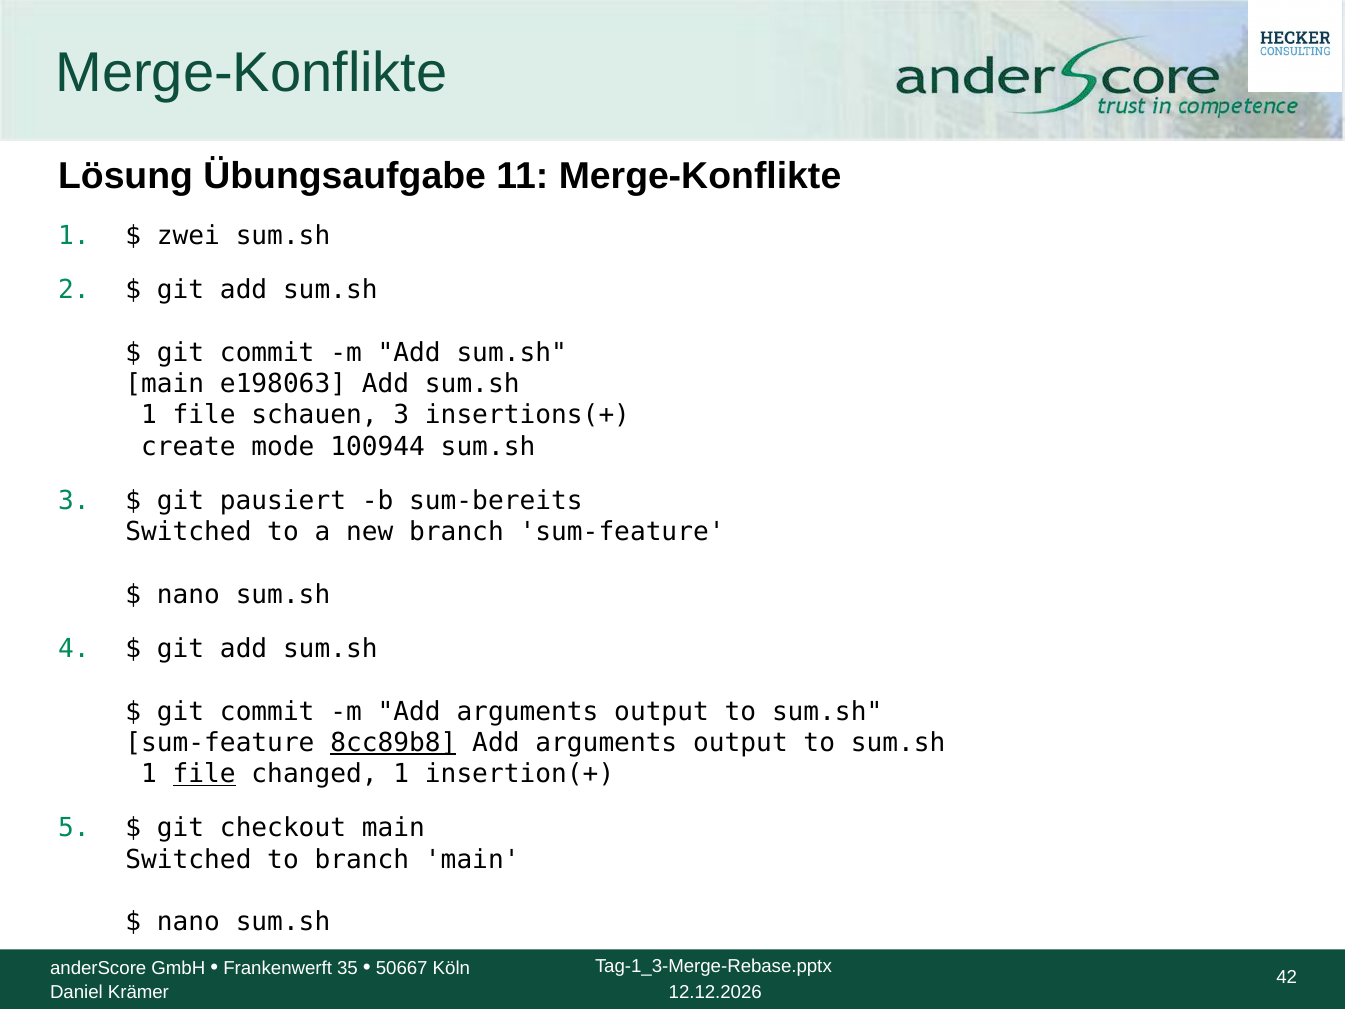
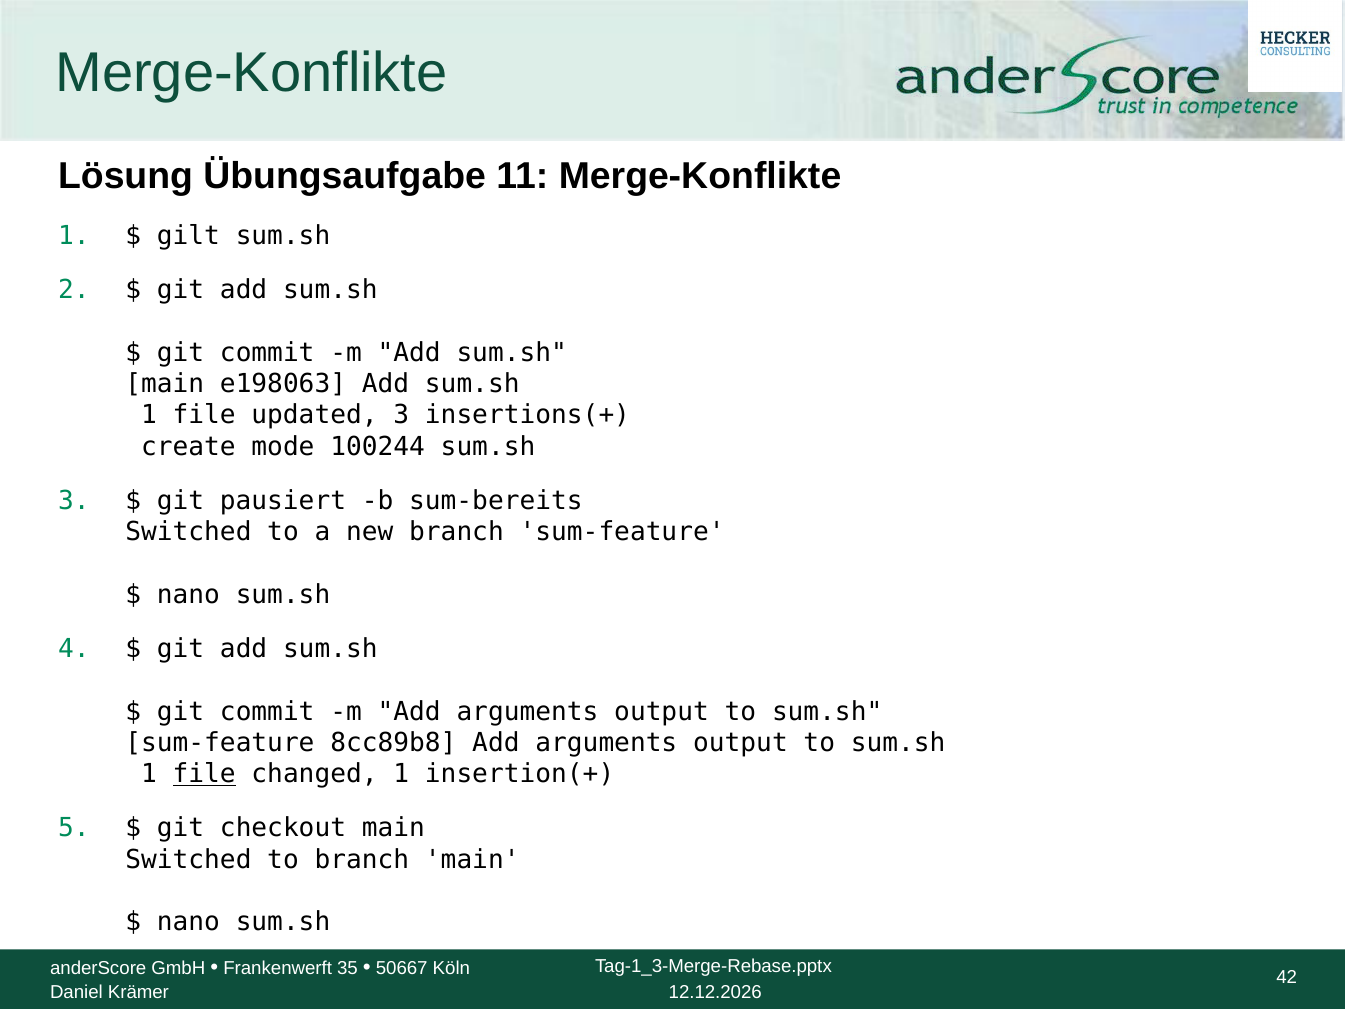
zwei: zwei -> gilt (188, 236)
schauen: schauen -> updated (315, 415)
100944: 100944 -> 100244 (378, 447)
8cc89b8 underline: present -> none (393, 743)
